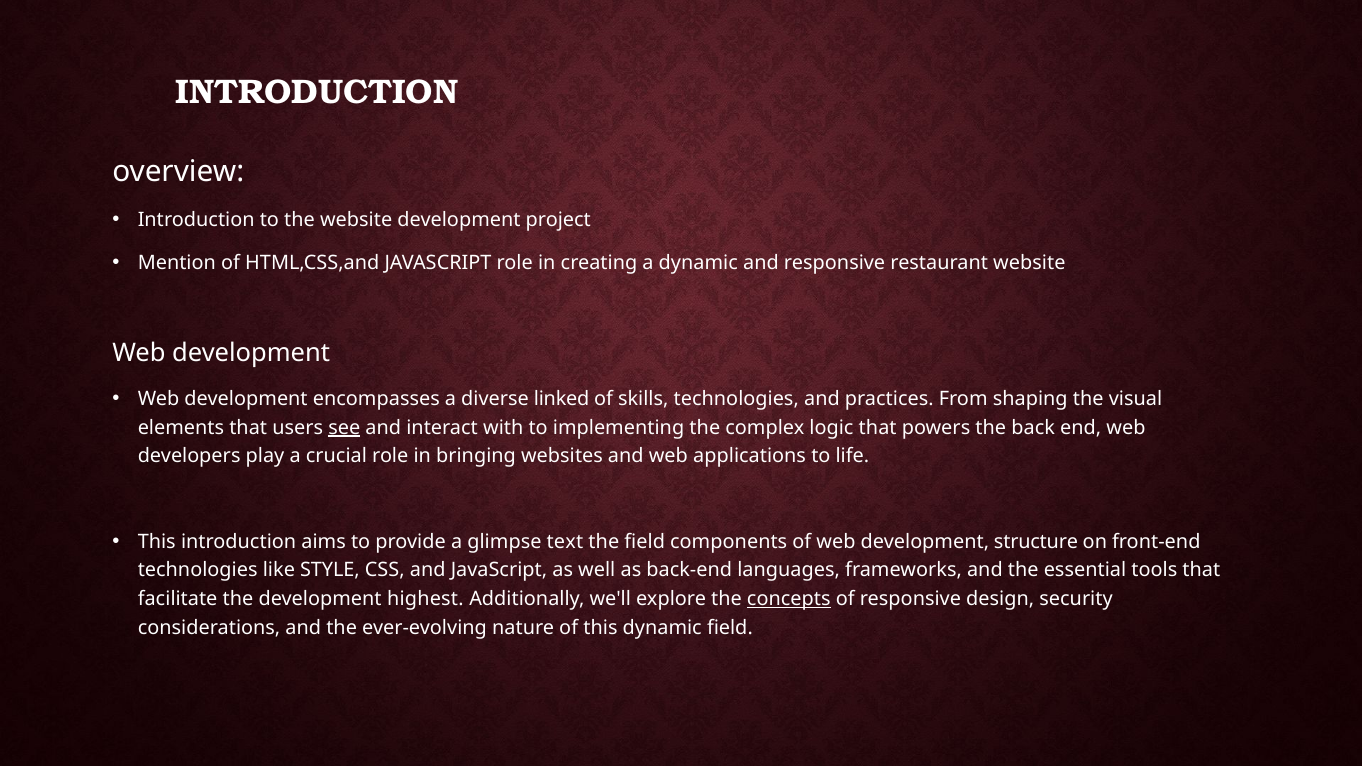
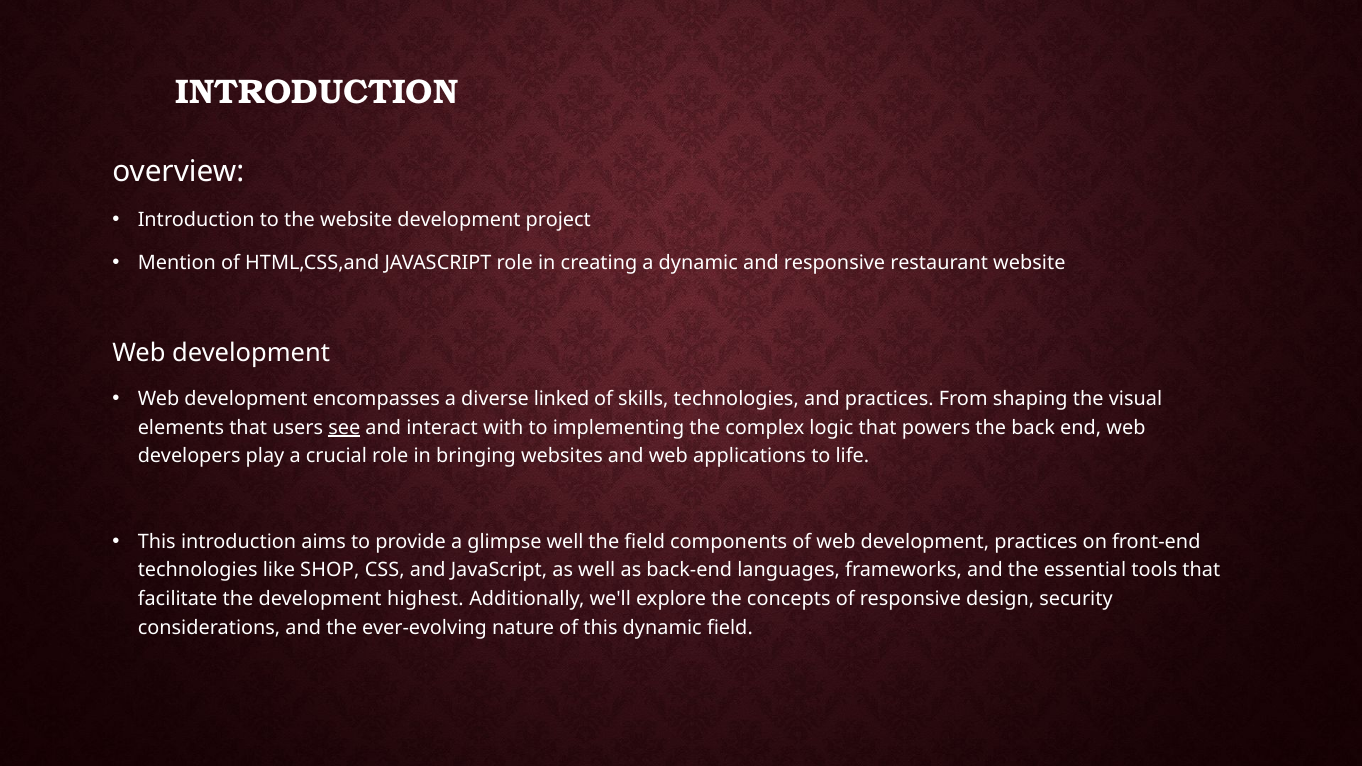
glimpse text: text -> well (565, 542)
development structure: structure -> practices (1036, 542)
STYLE: STYLE -> SHOP (330, 570)
concepts underline: present -> none (789, 599)
